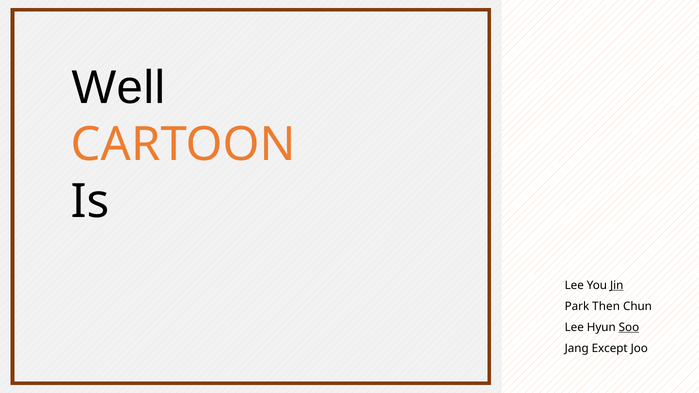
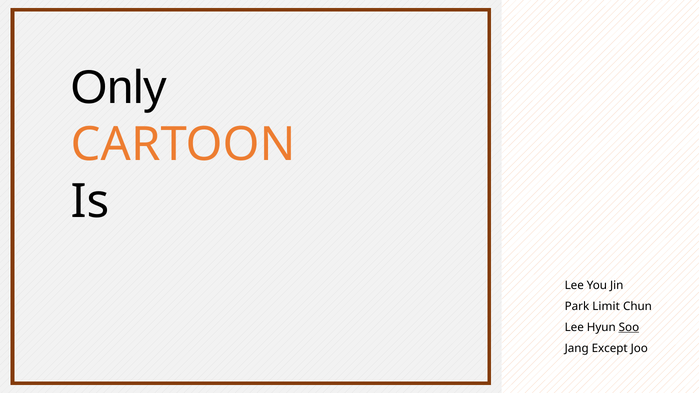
Well: Well -> Only (119, 88)
Jin underline: present -> none (617, 286)
Then: Then -> Limit (606, 306)
